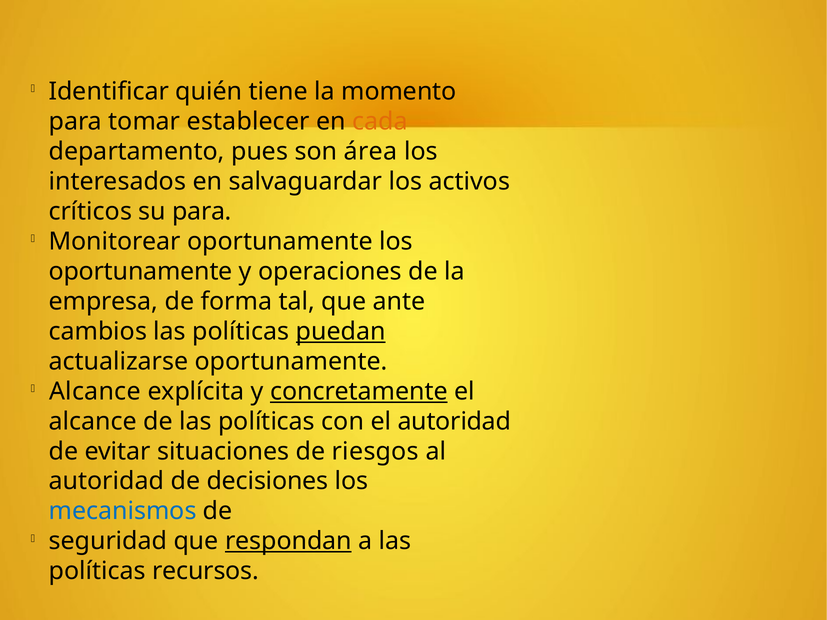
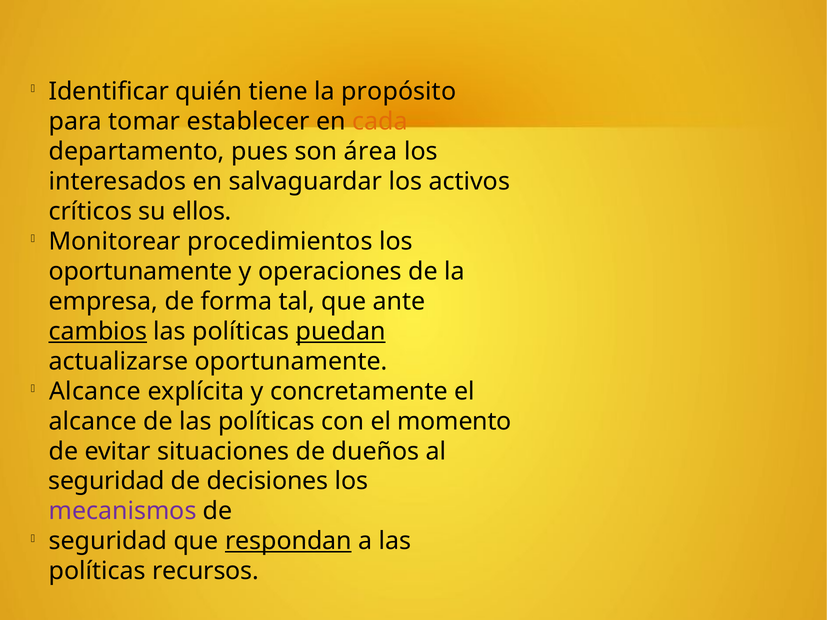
momento: momento -> propósito (399, 91)
su para: para -> ellos (202, 211)
Monitorear oportunamente: oportunamente -> procedimientos (280, 241)
cambios underline: none -> present (98, 331)
concretamente underline: present -> none (359, 391)
el autoridad: autoridad -> momento (454, 421)
riesgos: riesgos -> dueños (375, 451)
autoridad: autoridad -> seguridad (107, 481)
mecanismos colour: blue -> purple (123, 511)
